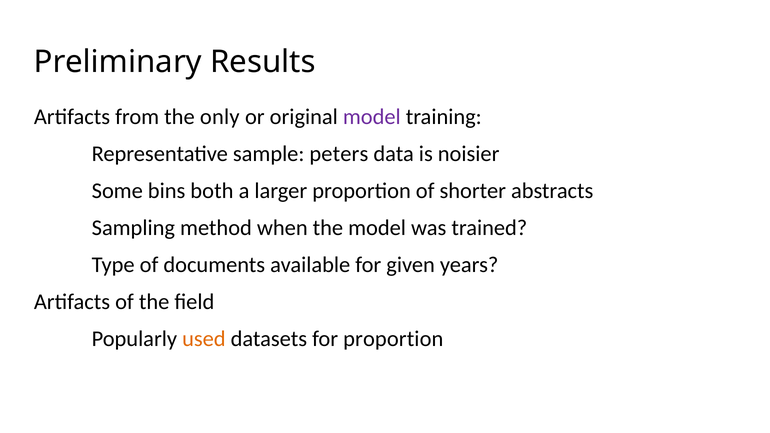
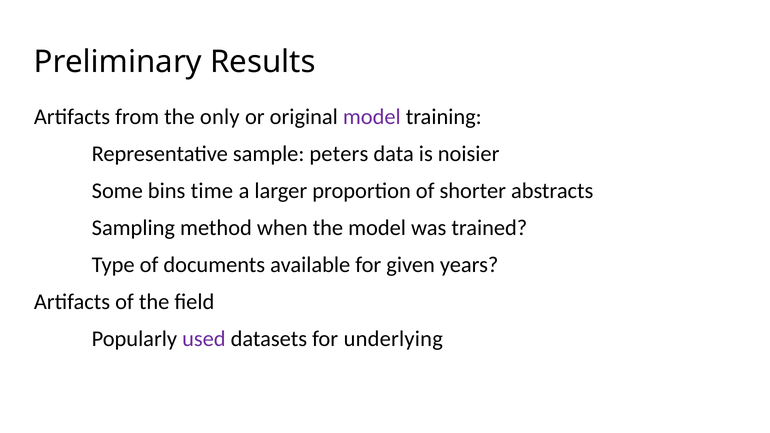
both: both -> time (212, 191)
used colour: orange -> purple (204, 339)
for proportion: proportion -> underlying (393, 339)
